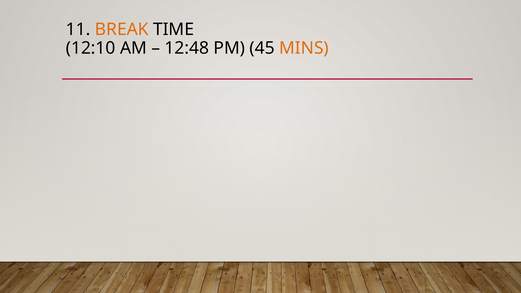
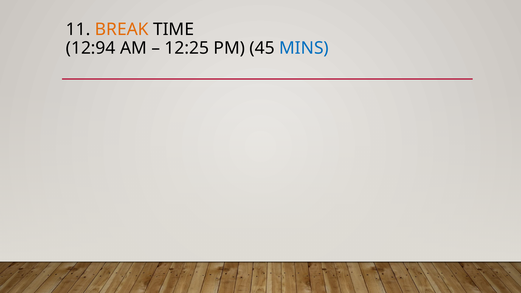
12:10: 12:10 -> 12:94 (91, 48)
12:48: 12:48 -> 12:25 (187, 48)
MINS colour: orange -> blue (304, 48)
